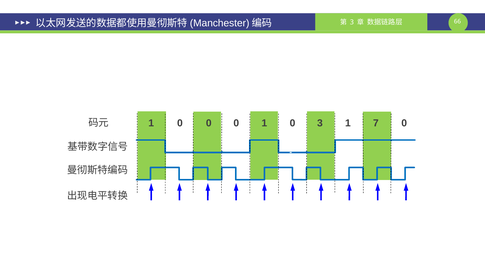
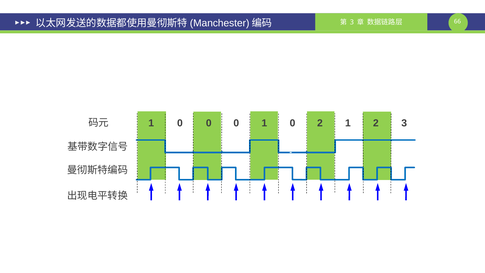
0 3: 3 -> 2 (320, 123)
1 7: 7 -> 2 (376, 123)
0: 0 -> 3 (404, 123)
